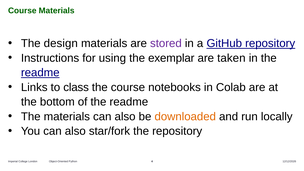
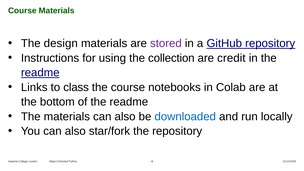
exemplar: exemplar -> collection (171, 58)
taken: taken -> credit (231, 58)
downloaded colour: orange -> blue (185, 117)
